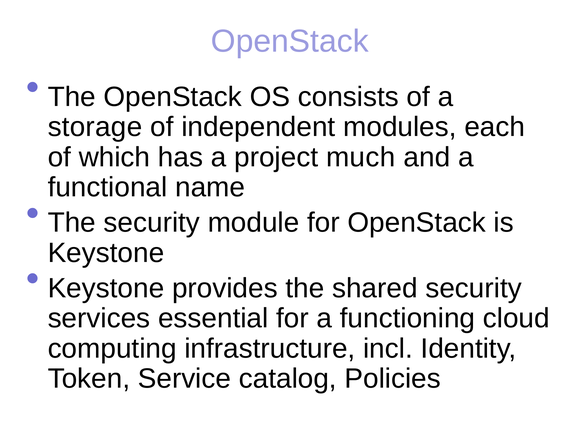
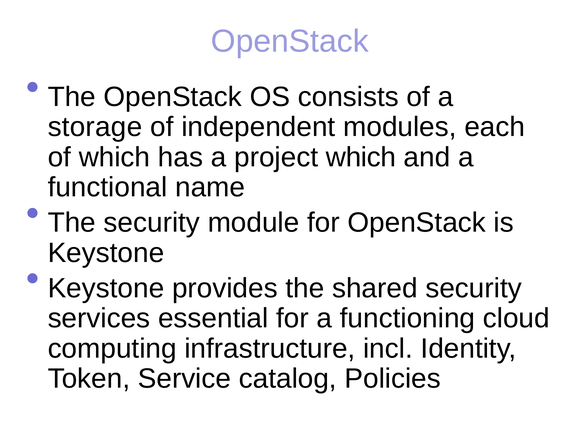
project much: much -> which (361, 157)
